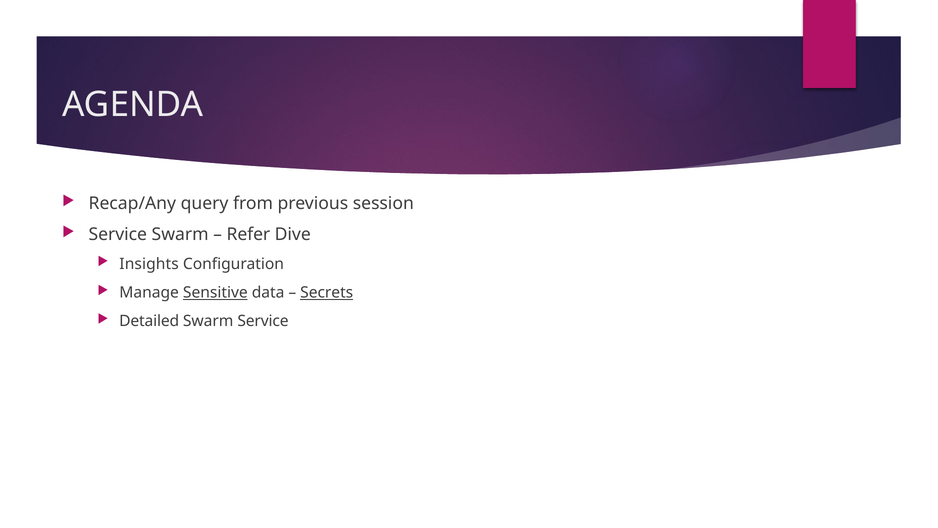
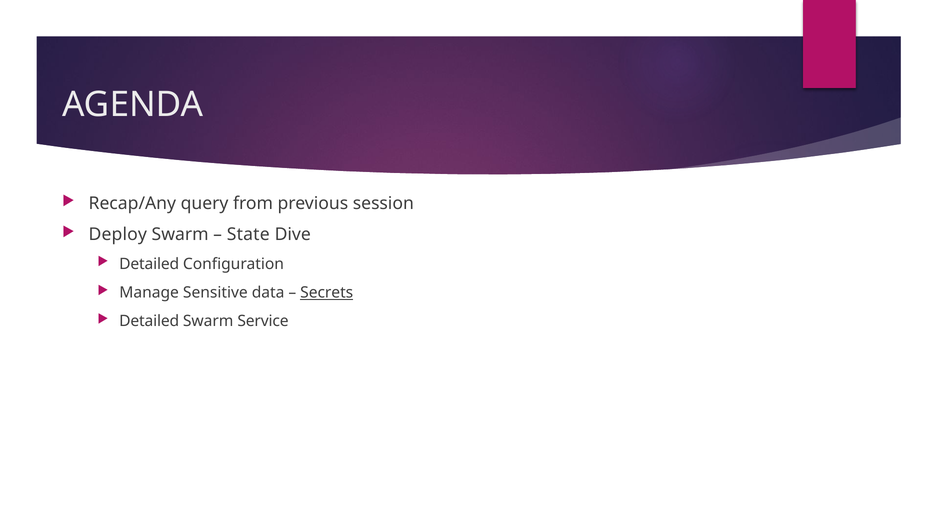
Service: Service -> Deploy (118, 234)
Refer: Refer -> State (248, 234)
Insights: Insights -> Detailed (149, 264)
Sensitive underline: present -> none (215, 292)
